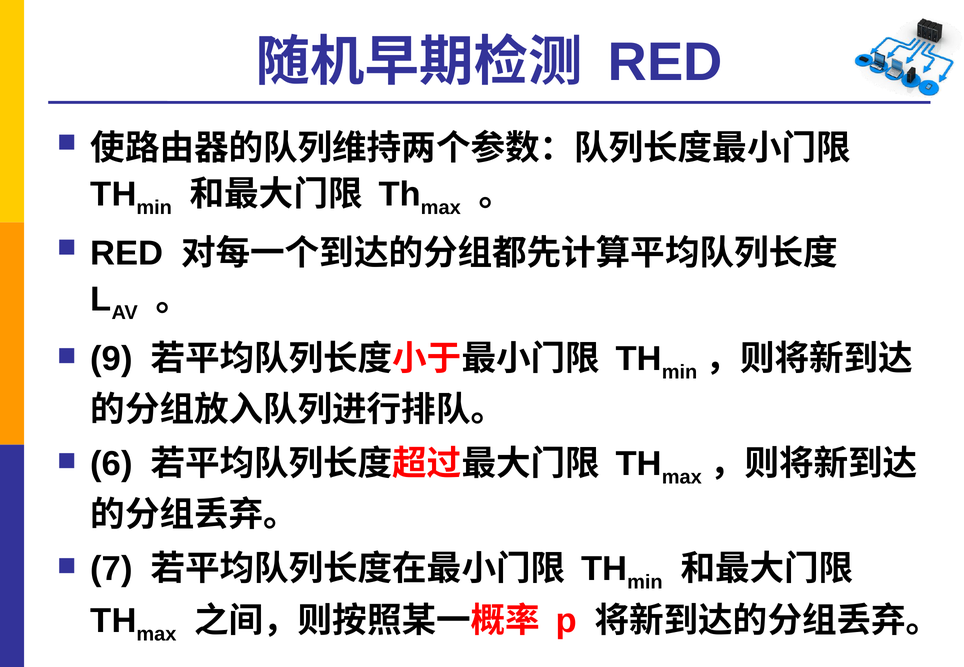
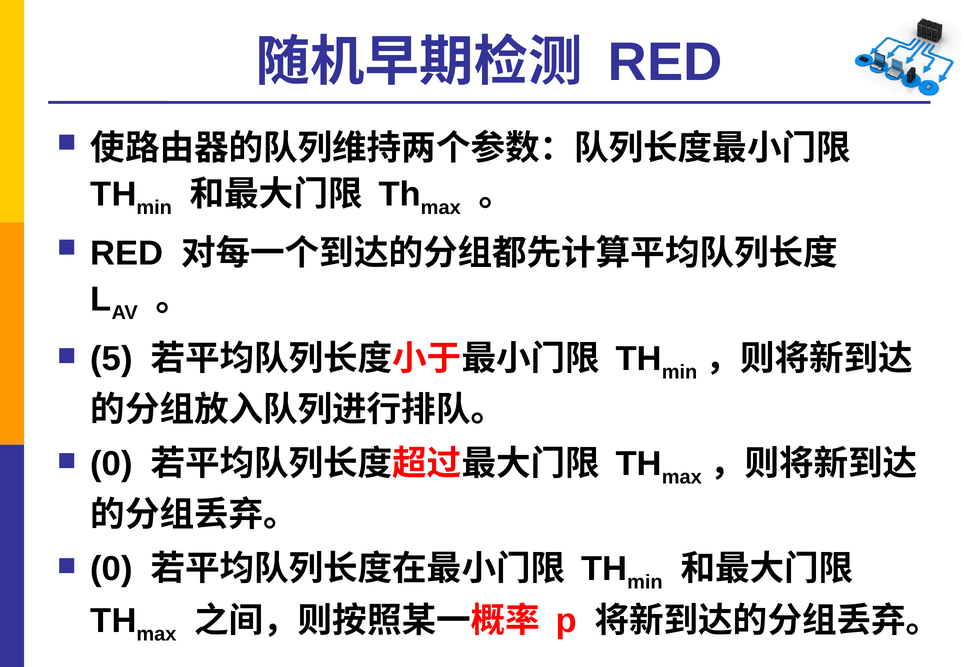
9: 9 -> 5 (112, 359)
6: 6 -> 0 (112, 464)
7: 7 -> 0 (112, 569)
